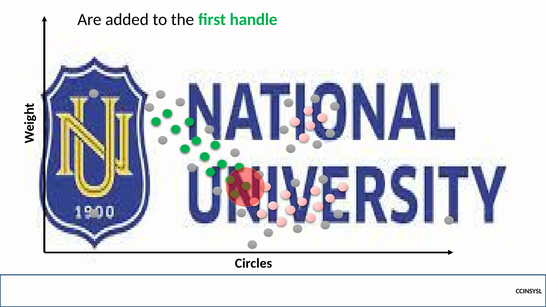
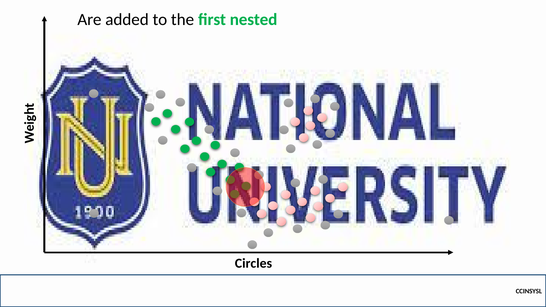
handle: handle -> nested (254, 19)
